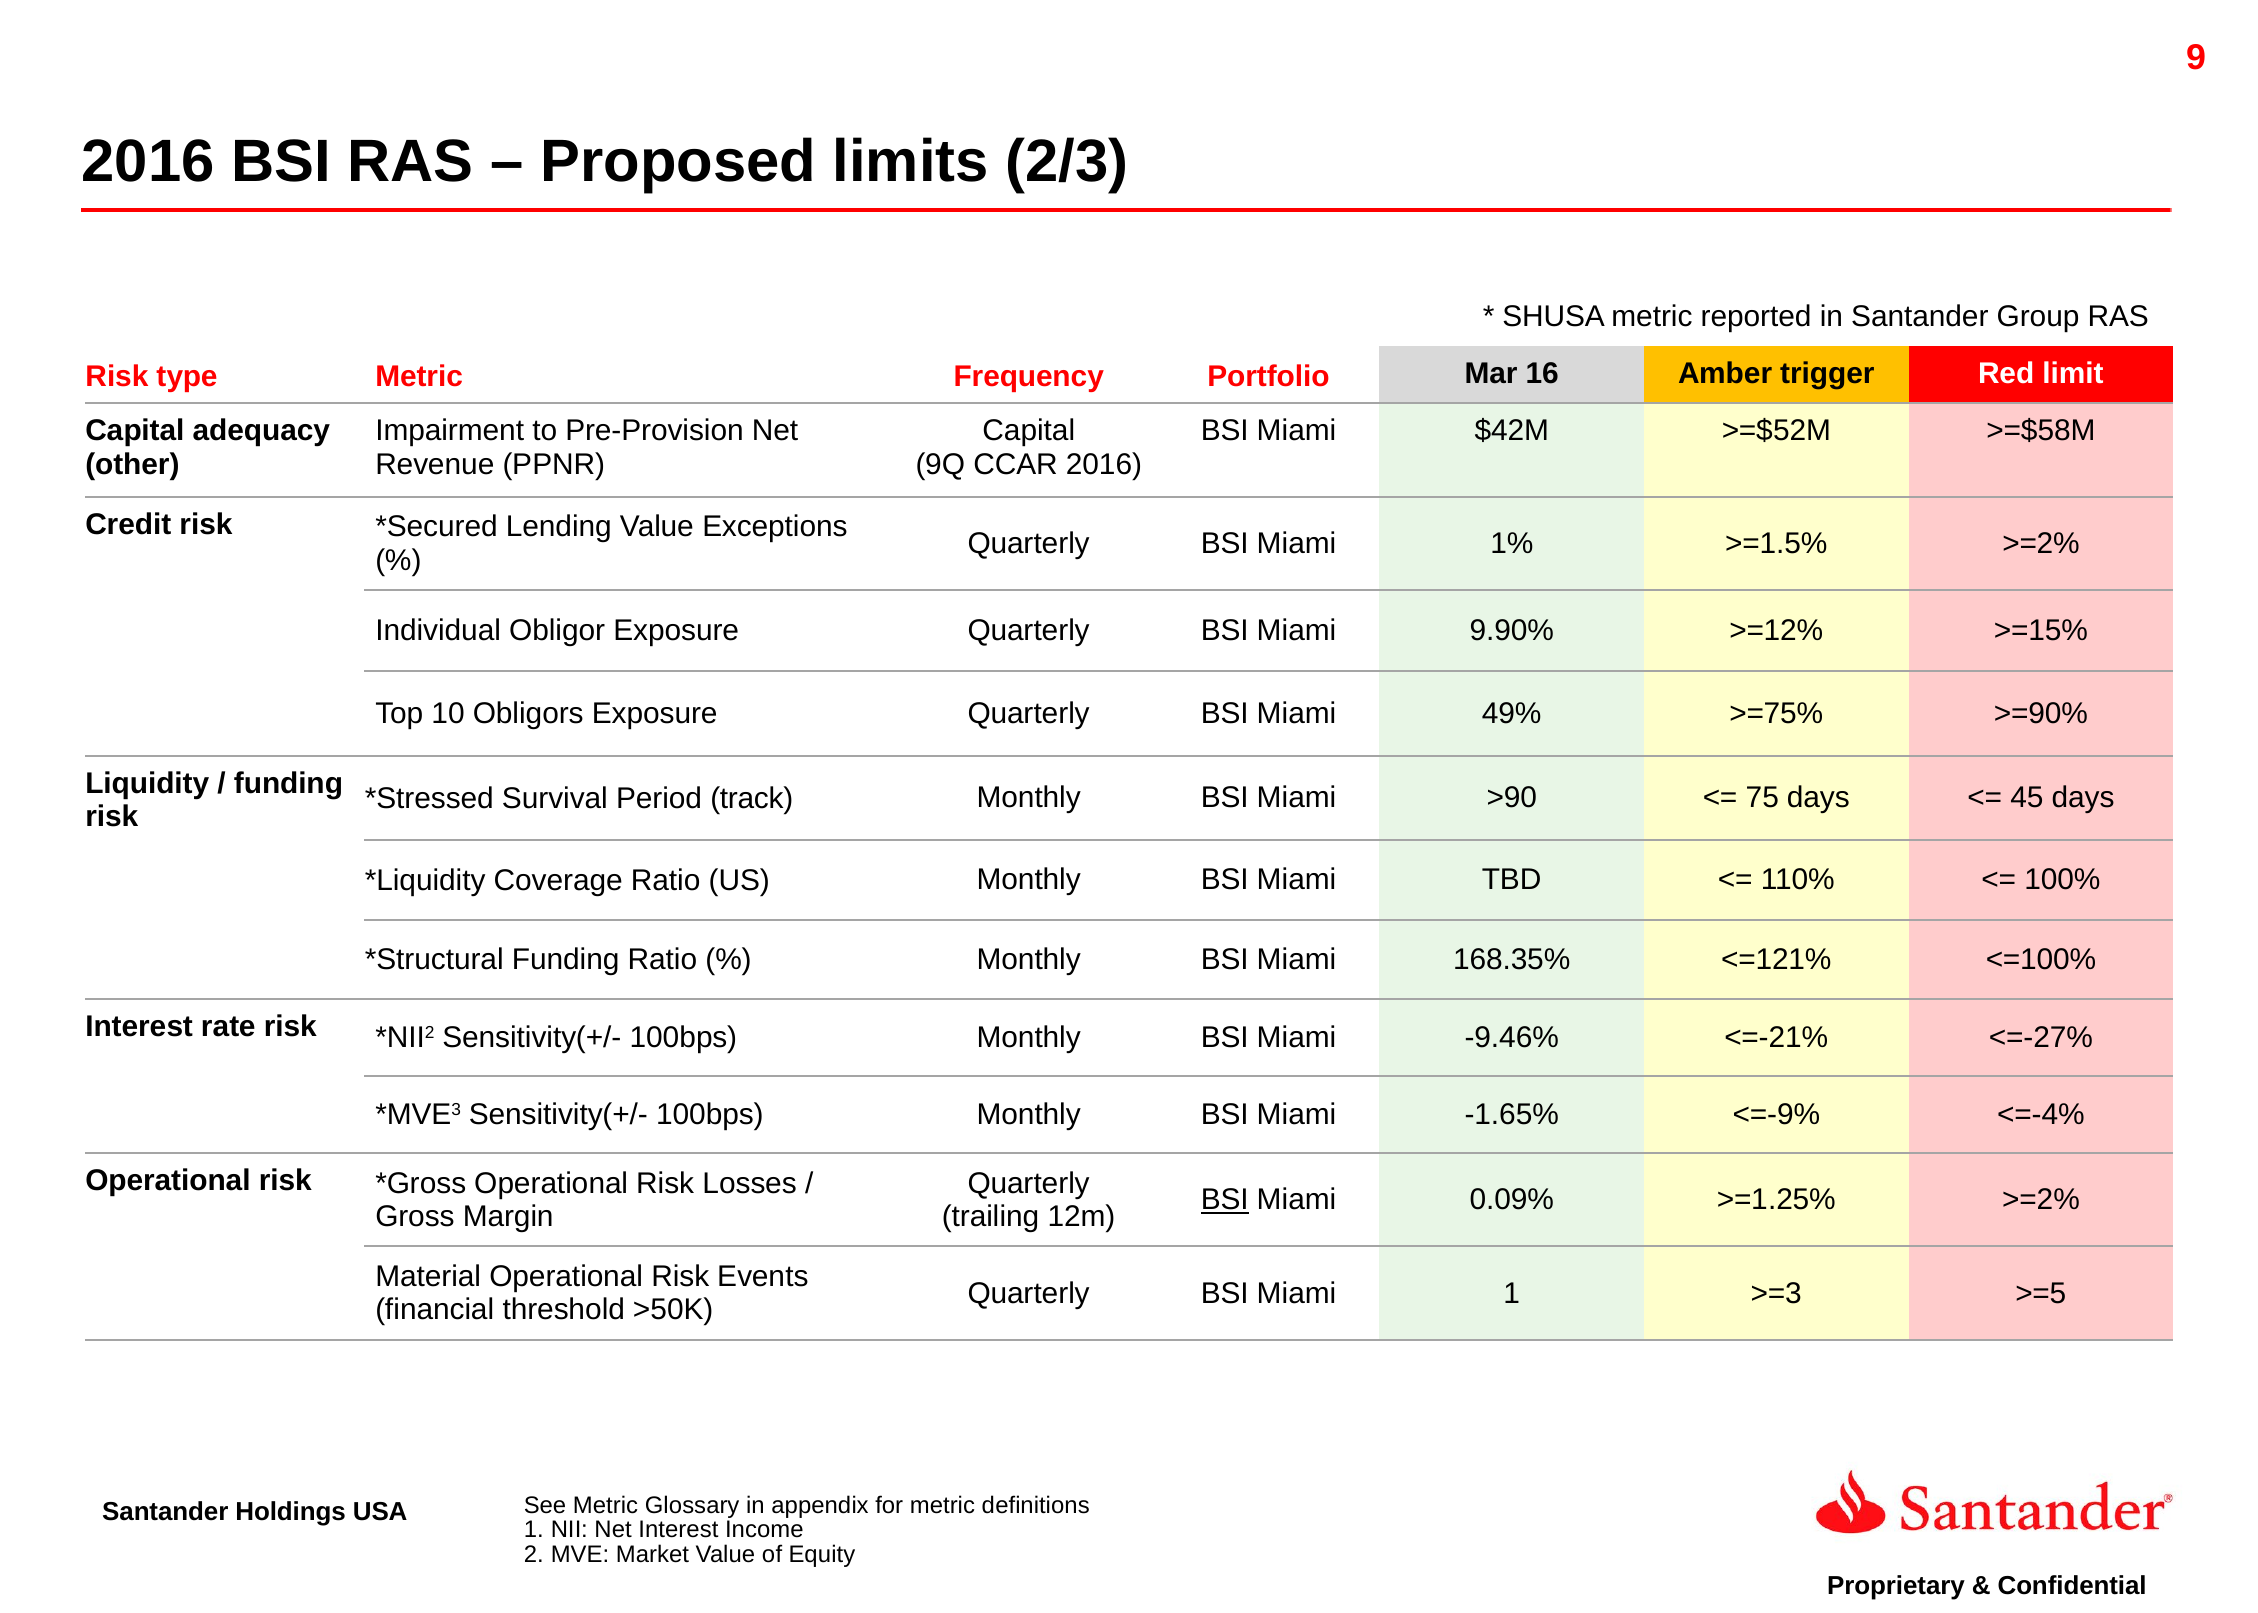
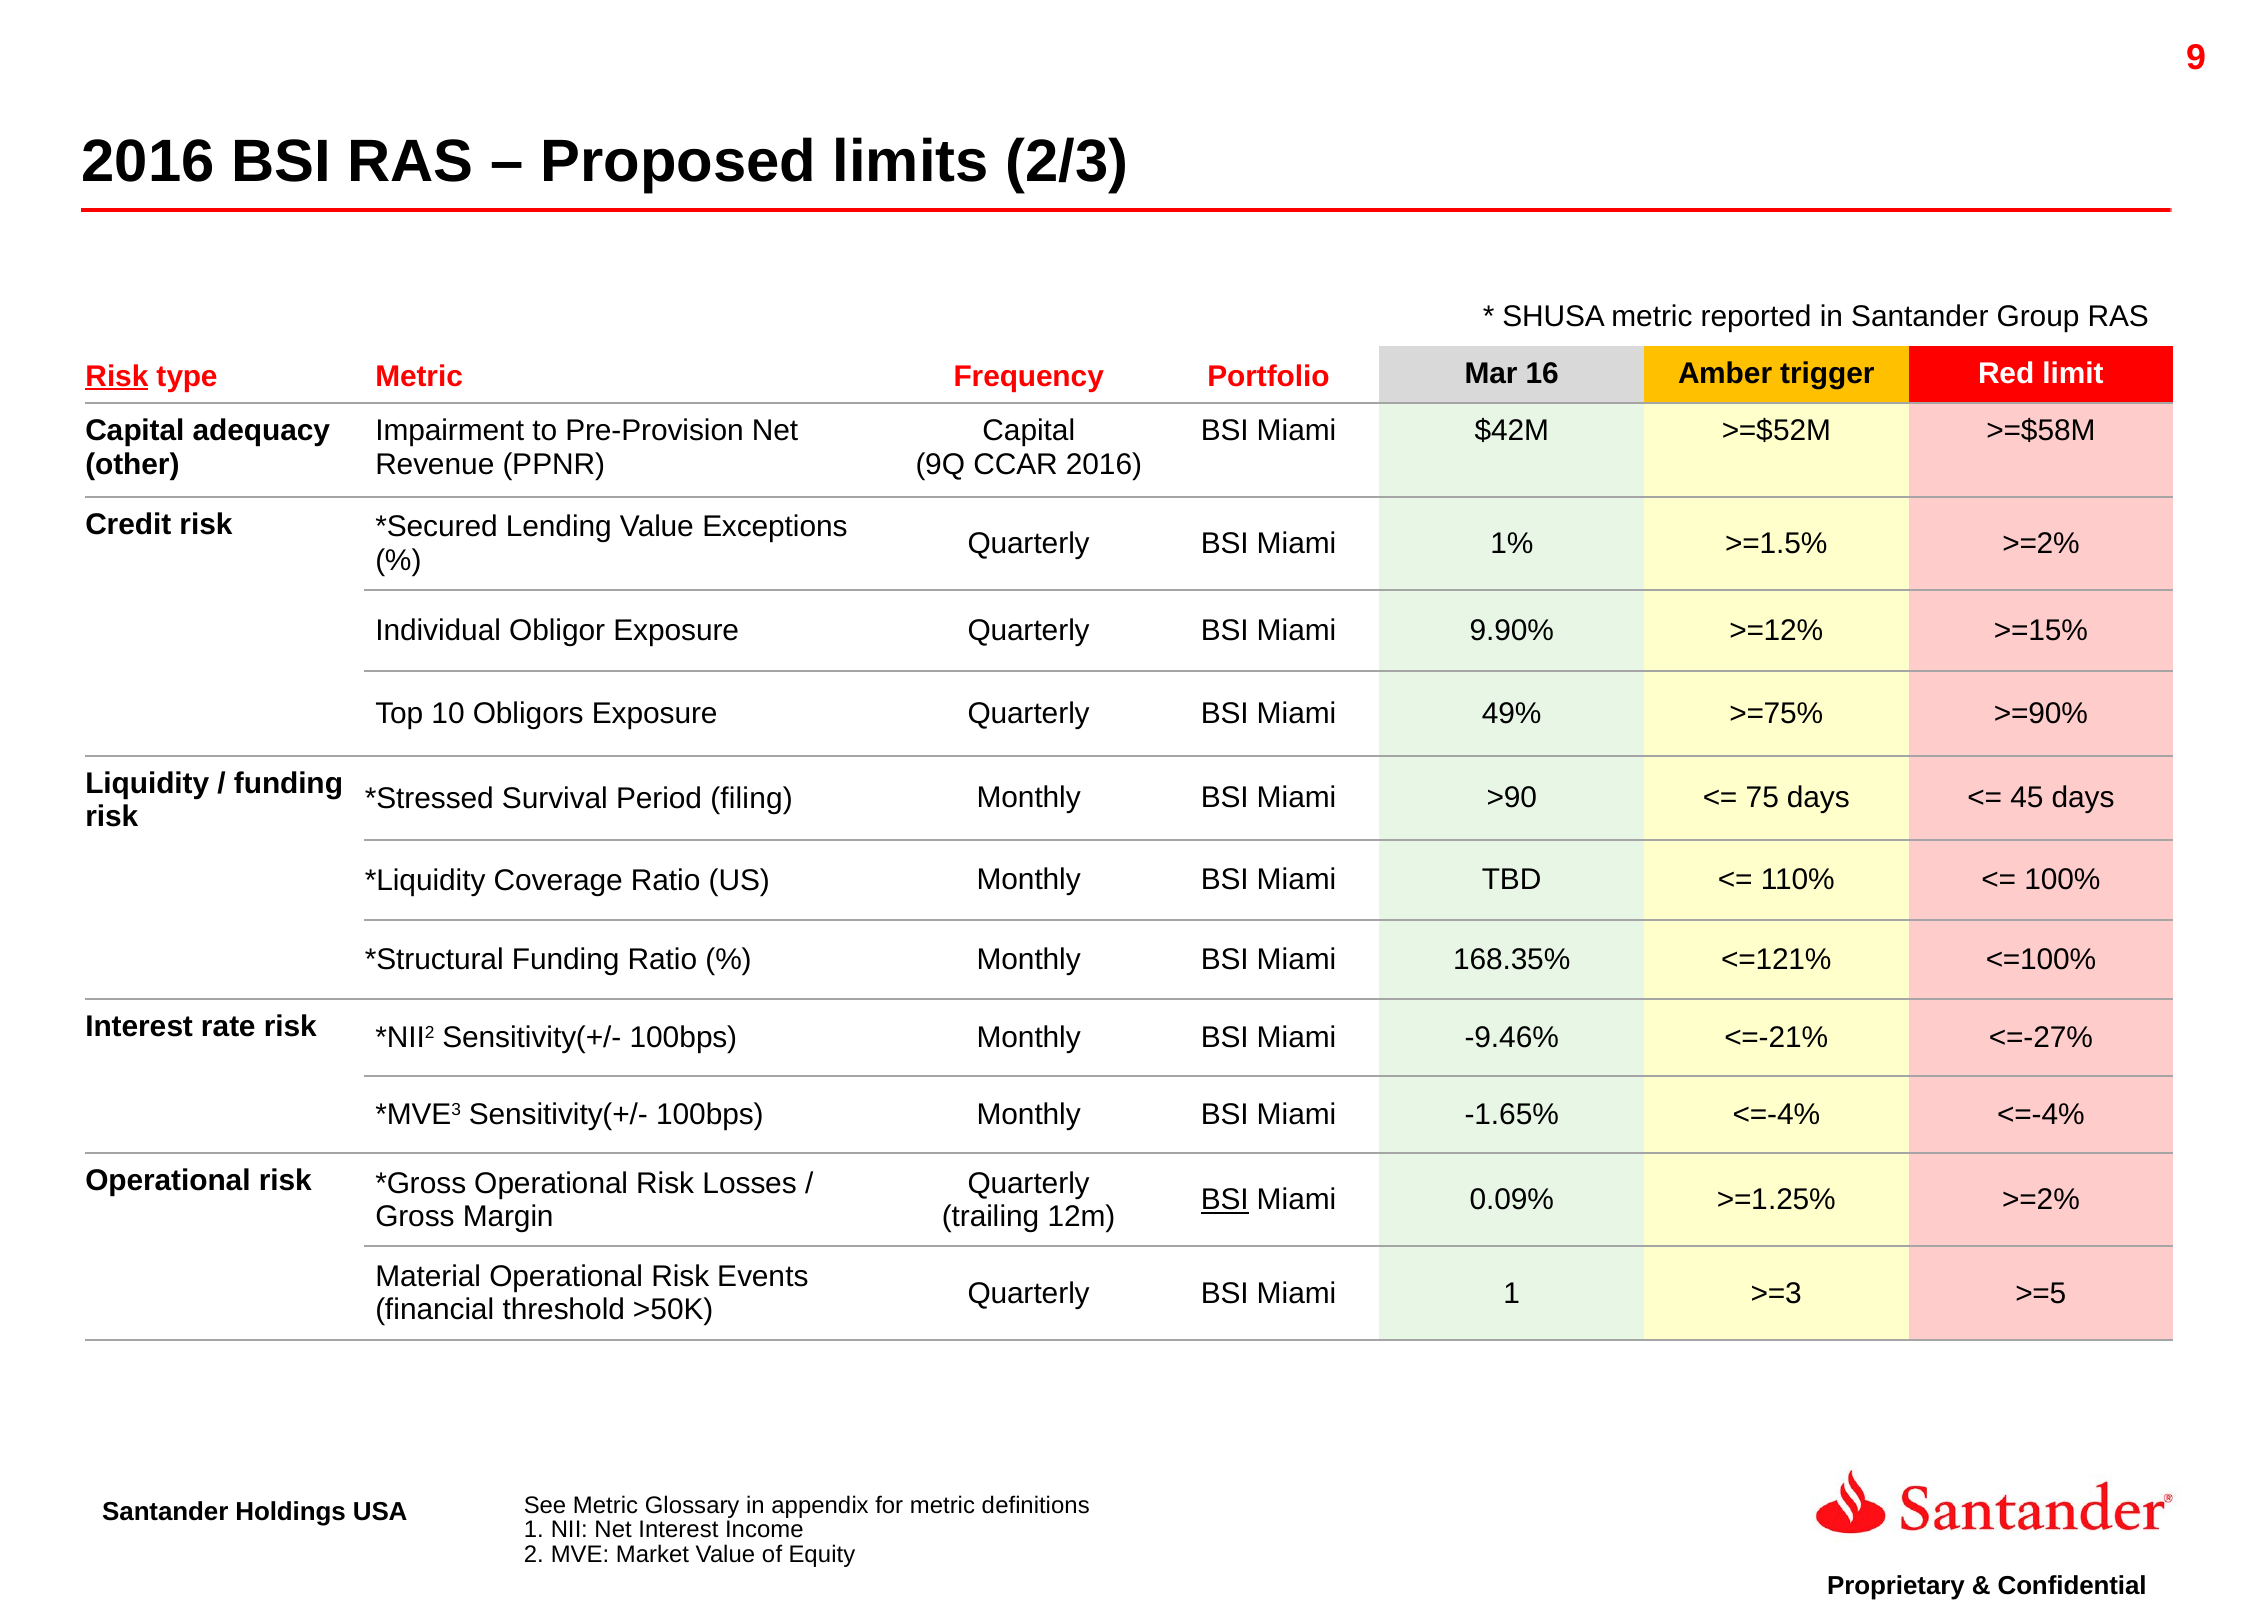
Risk underline: none -> present (117, 376)
track: track -> filing (752, 798)
-1.65% <=-9%: <=-9% -> <=-4% (1776, 1115)
